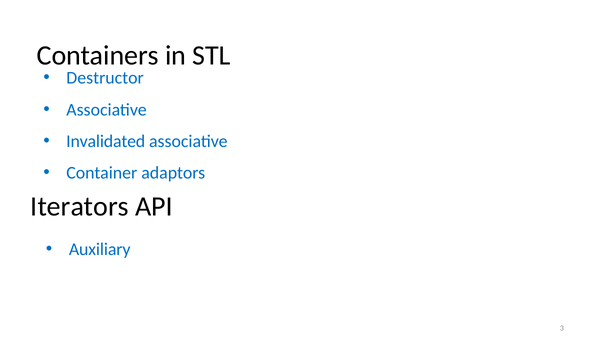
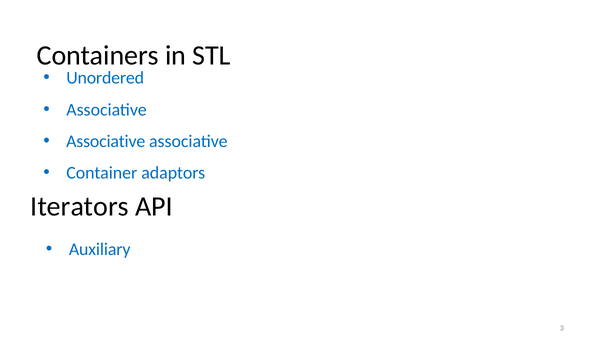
Destructor: Destructor -> Unordered (105, 78)
Invalidated: Invalidated -> Associative (106, 141)
